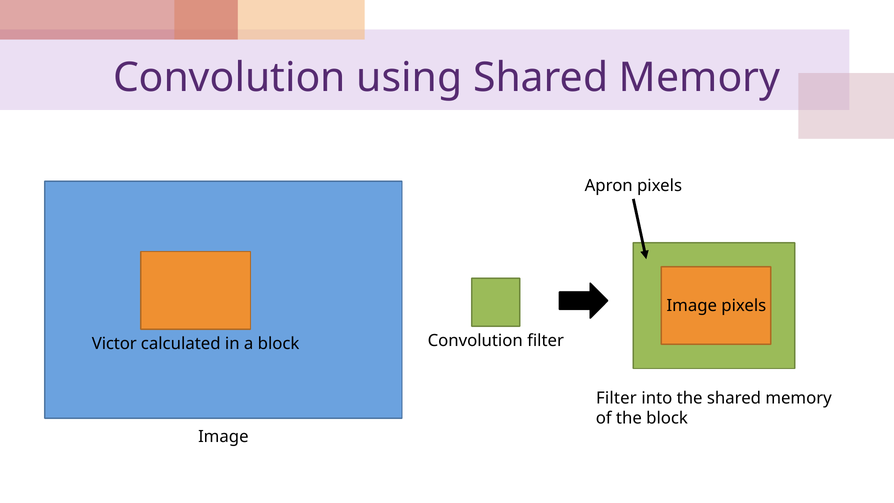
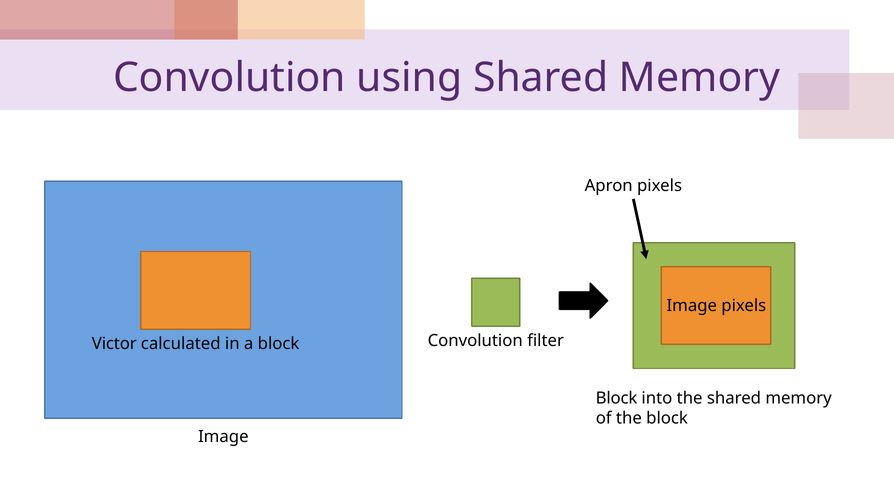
Filter: Filter -> Block (617, 398)
